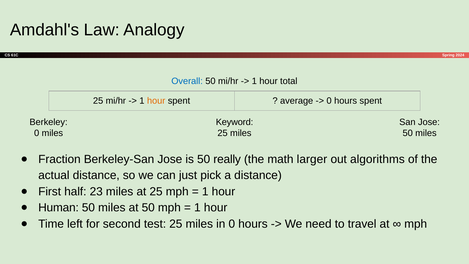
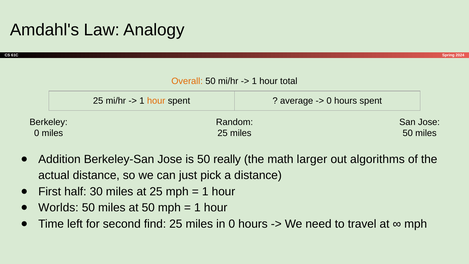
Overall colour: blue -> orange (187, 81)
Keyword: Keyword -> Random (234, 122)
Fraction: Fraction -> Addition (59, 159)
23: 23 -> 30 (96, 191)
Human: Human -> Worlds (58, 208)
test: test -> find (155, 224)
